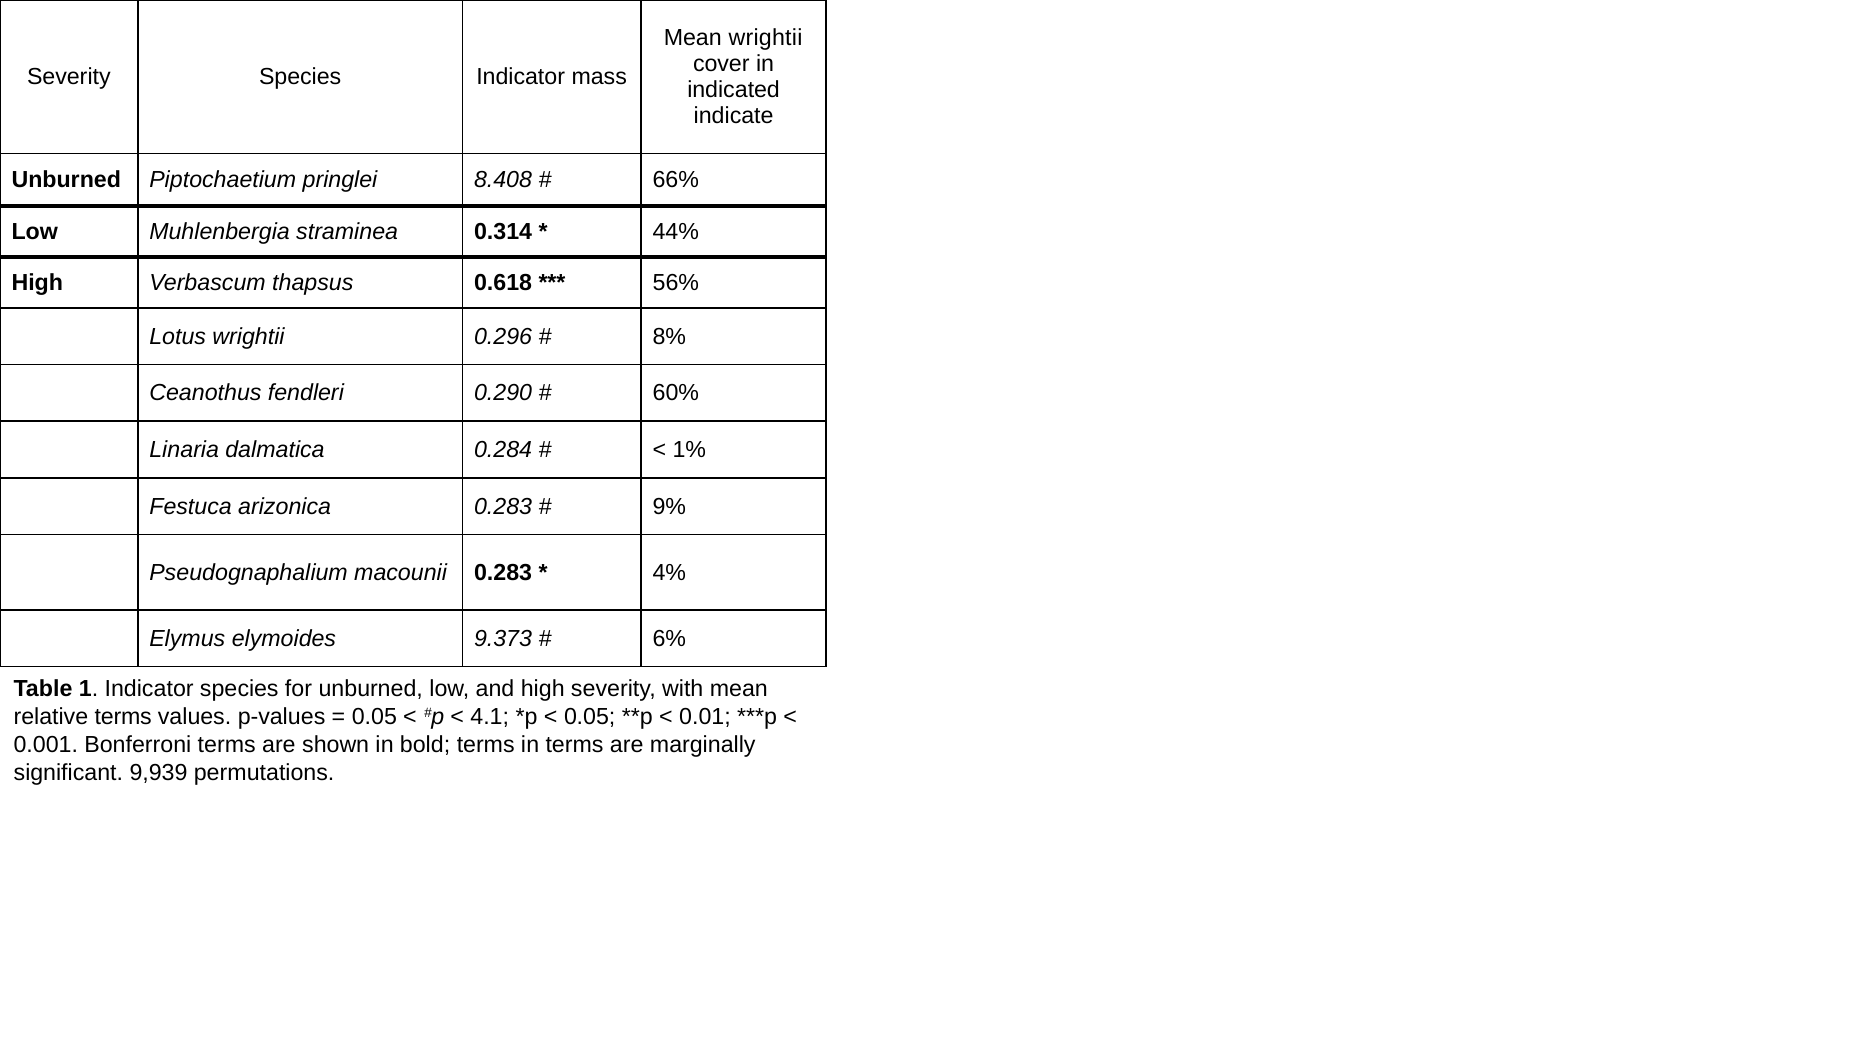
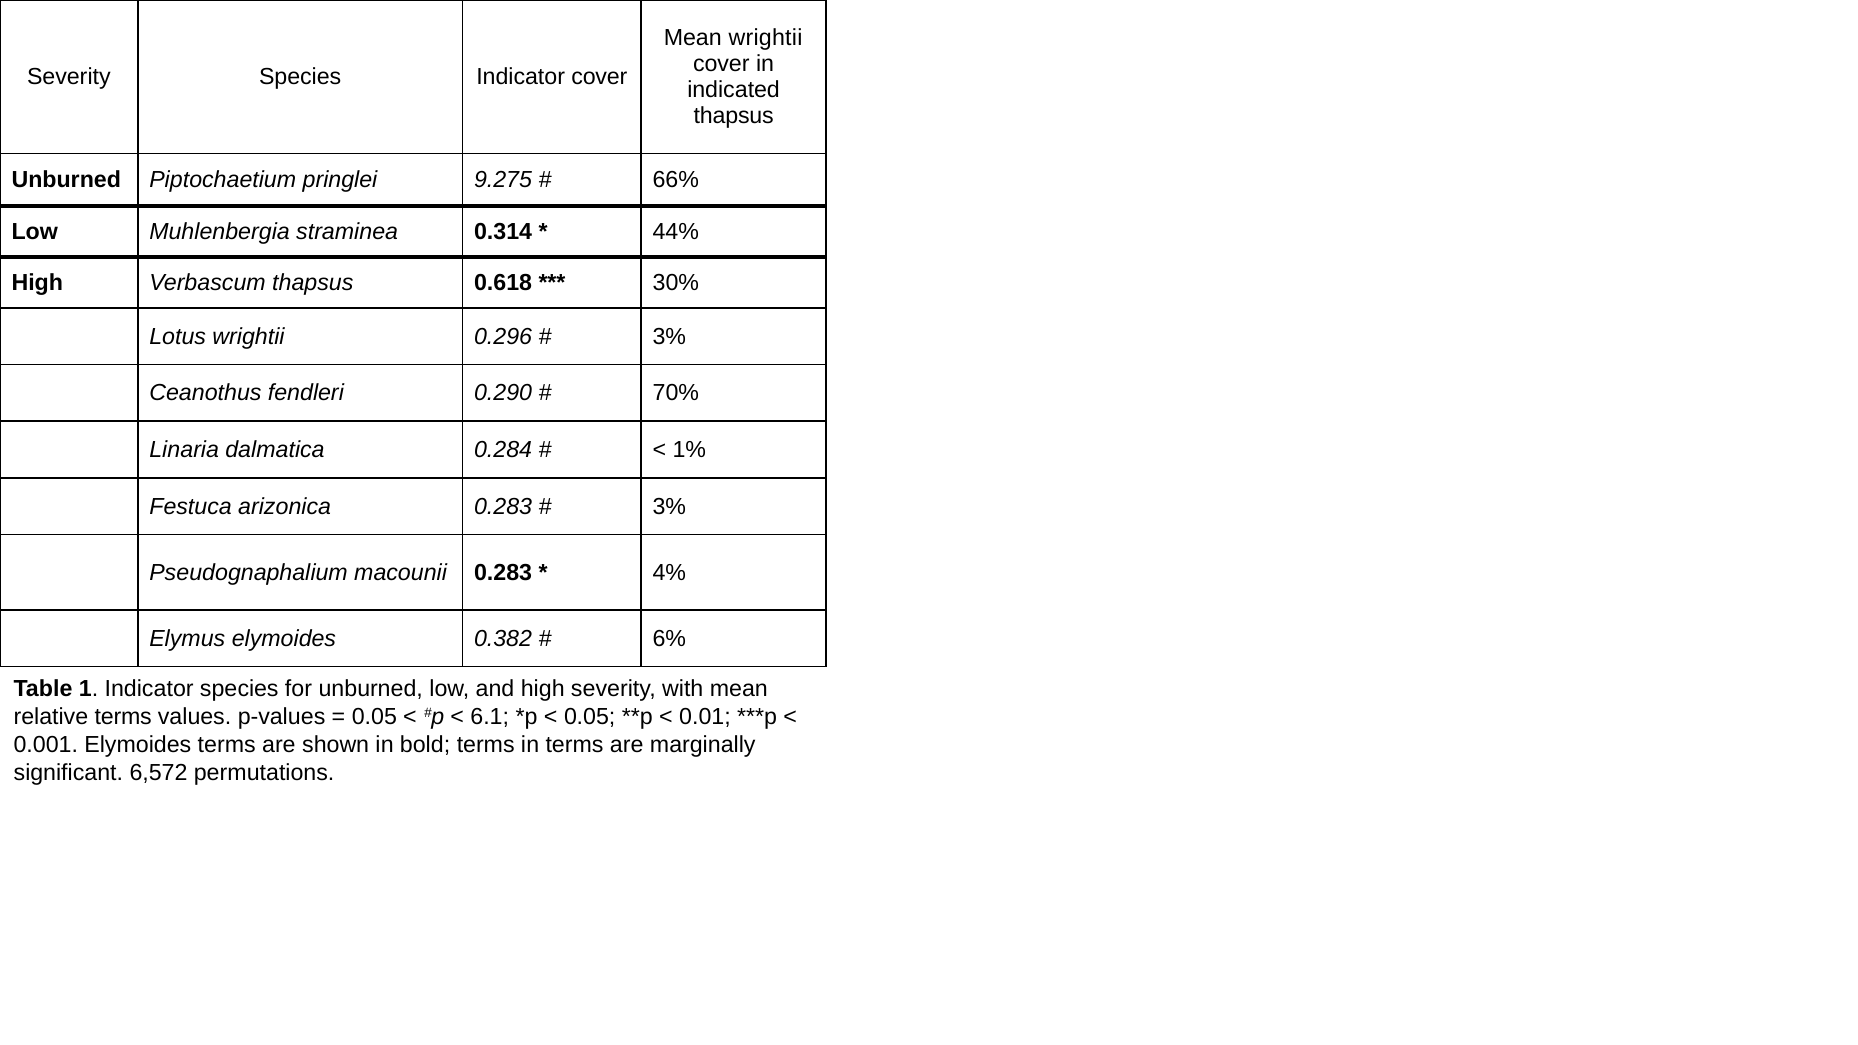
Indicator mass: mass -> cover (599, 77)
indicate: indicate -> thapsus (734, 116)
8.408: 8.408 -> 9.275 (503, 180)
56%: 56% -> 30% (676, 283)
8%: 8% -> 3% (669, 337)
60%: 60% -> 70% (676, 393)
9%: 9% -> 3% (669, 507)
9.373: 9.373 -> 0.382 (503, 639)
4.1: 4.1 -> 6.1 (490, 717)
0.001 Bonferroni: Bonferroni -> Elymoides (138, 745)
9,939: 9,939 -> 6,572 (159, 773)
